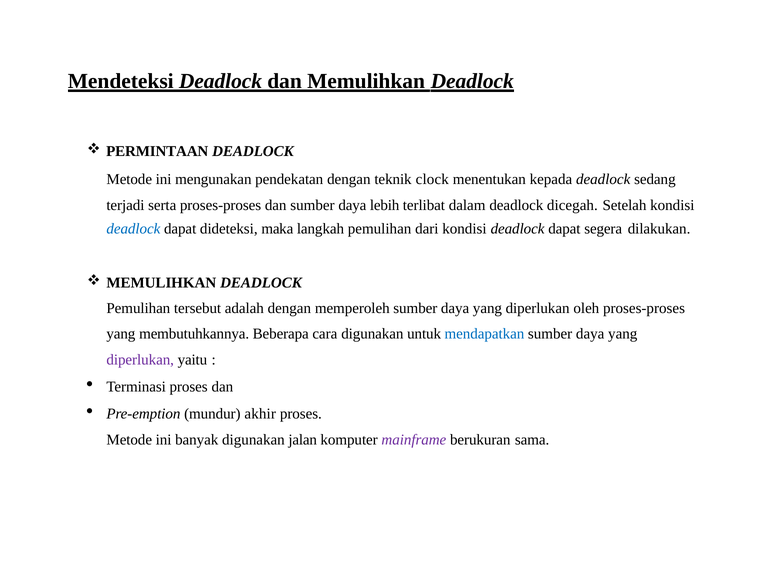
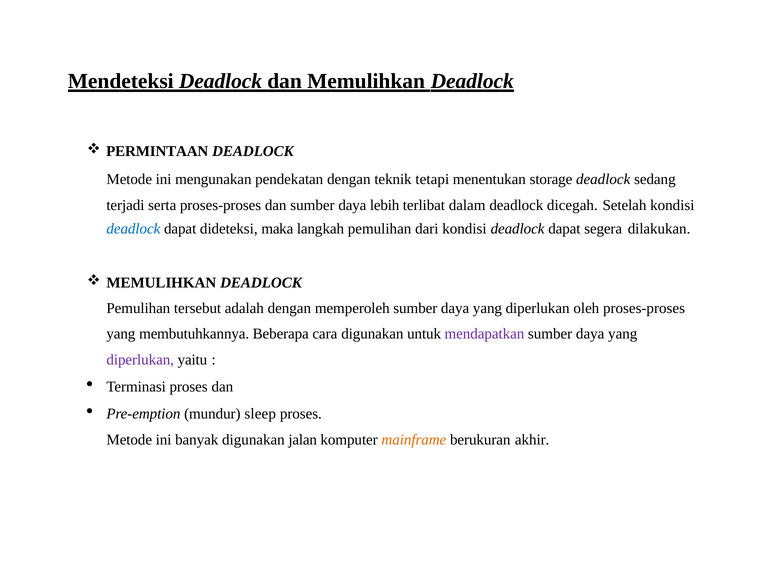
clock: clock -> tetapi (432, 179)
kepada: kepada -> storage (551, 179)
mendapatkan colour: blue -> purple (484, 334)
akhir: akhir -> sleep (260, 414)
mainframe colour: purple -> orange (414, 440)
sama: sama -> akhir (532, 440)
